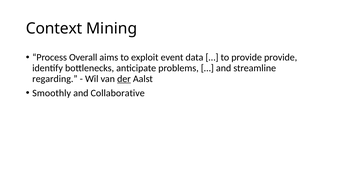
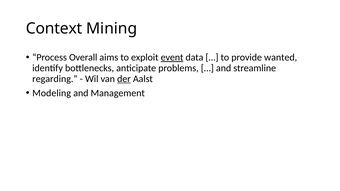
event underline: none -> present (172, 57)
provide provide: provide -> wanted (281, 57)
Smoothly: Smoothly -> Modeling (52, 93)
Collaborative: Collaborative -> Management (118, 93)
